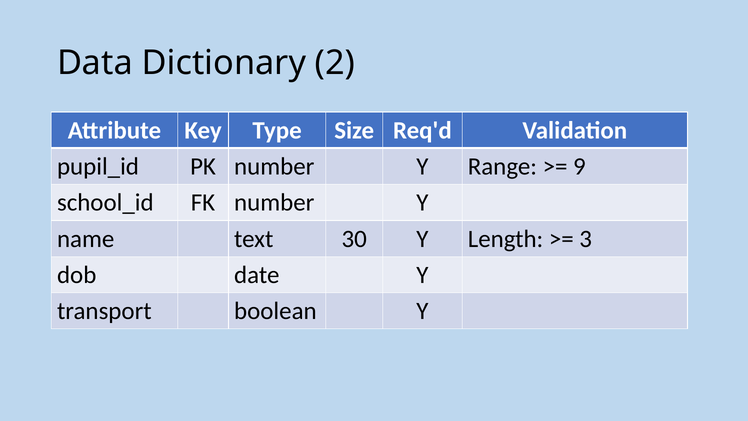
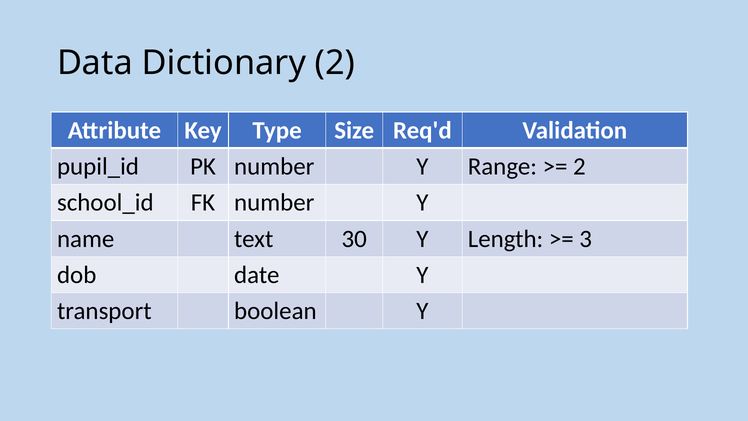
9: 9 -> 2 (579, 166)
